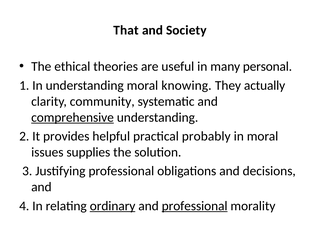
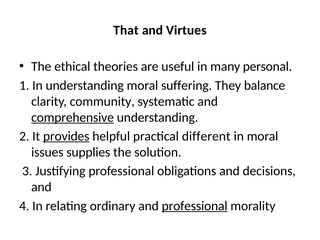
Society: Society -> Virtues (186, 30)
knowing: knowing -> suffering (187, 85)
actually: actually -> balance (265, 85)
provides underline: none -> present (66, 136)
probably: probably -> different (206, 136)
ordinary underline: present -> none (113, 206)
